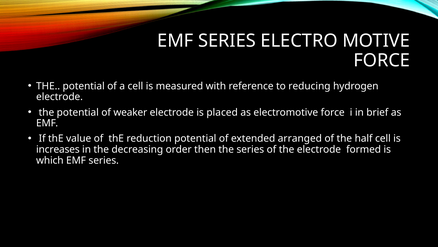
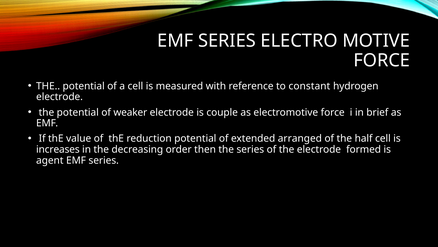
reducing: reducing -> constant (309, 86)
placed: placed -> couple (222, 112)
which: which -> agent (50, 160)
